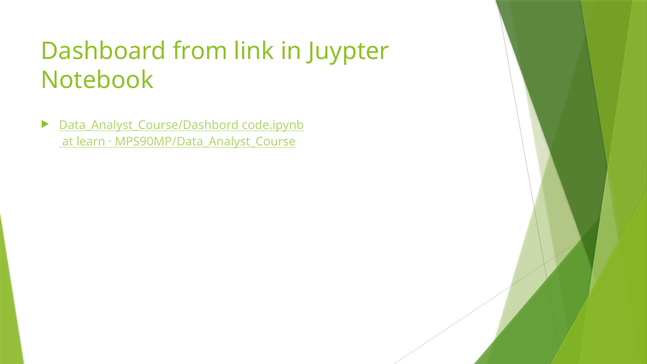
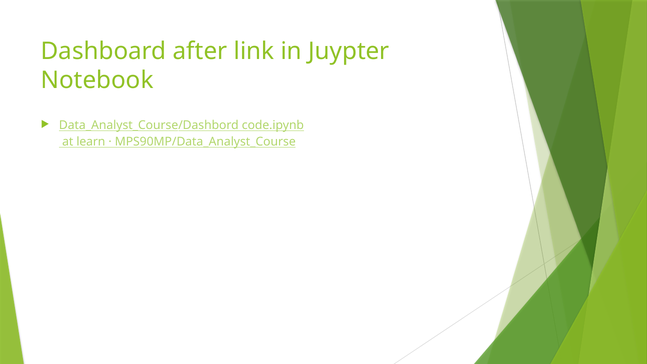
from: from -> after (200, 51)
